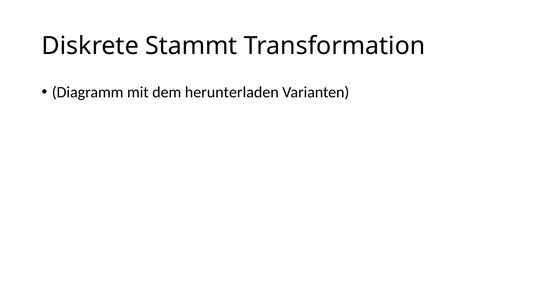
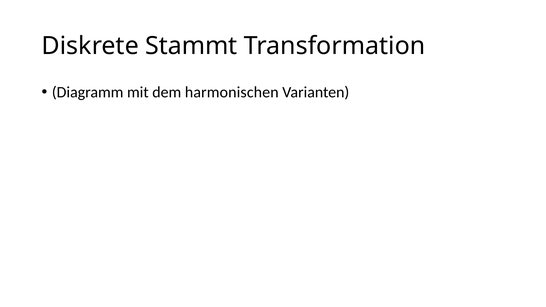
herunterladen: herunterladen -> harmonischen (232, 92)
